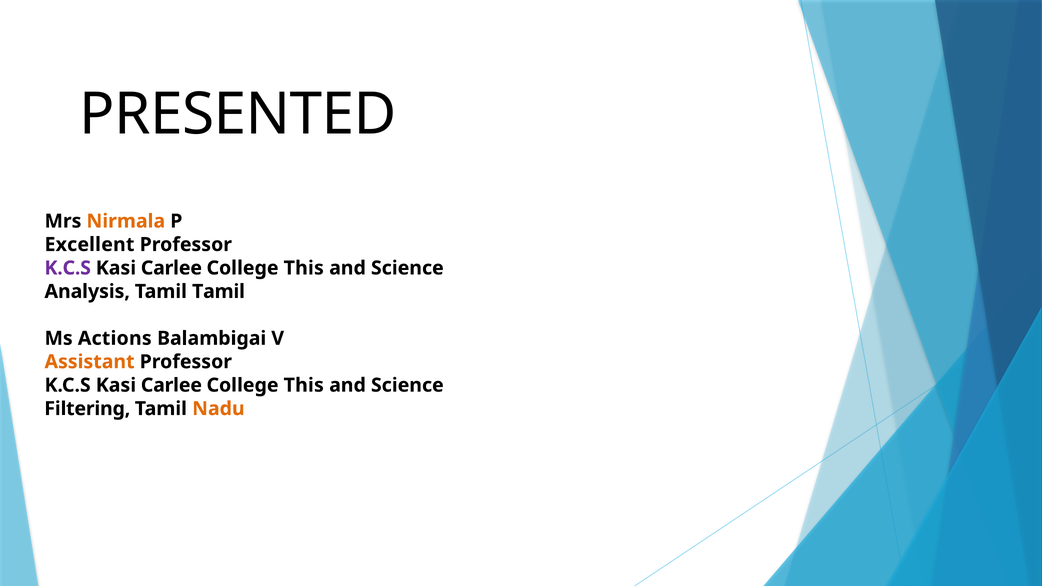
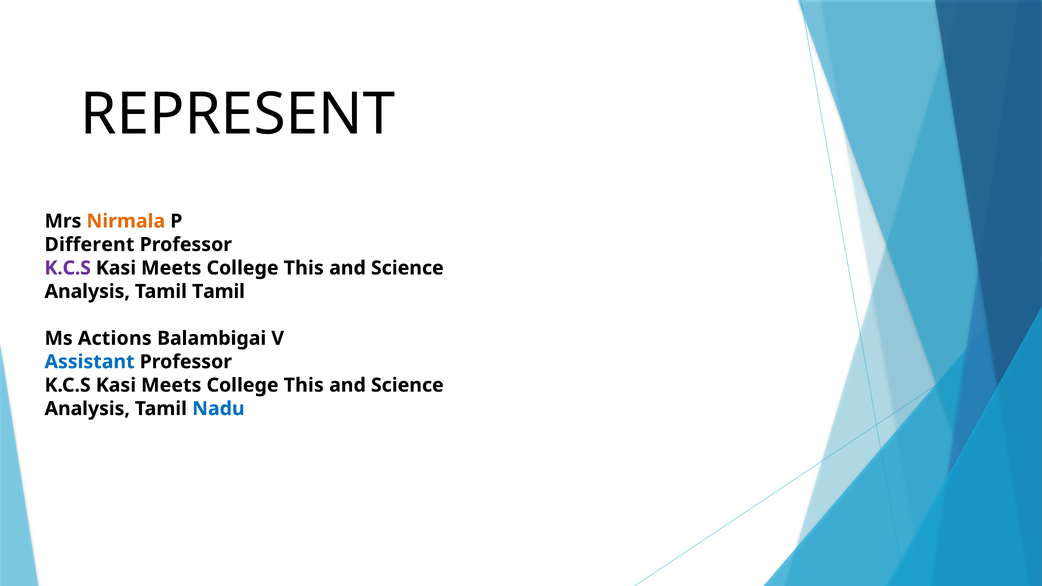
PRESENTED: PRESENTED -> REPRESENT (238, 114)
Excellent: Excellent -> Different (89, 245)
Carlee: Carlee -> Meets (171, 268)
Assistant colour: orange -> blue (90, 362)
Carlee: Carlee -> Meets (171, 385)
Filtering: Filtering -> Analysis (87, 409)
Nadu colour: orange -> blue (218, 409)
